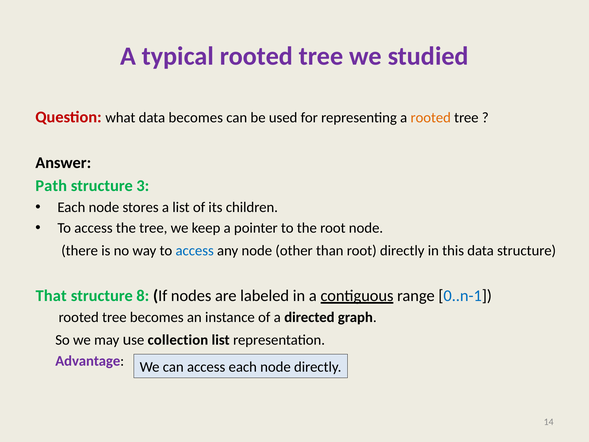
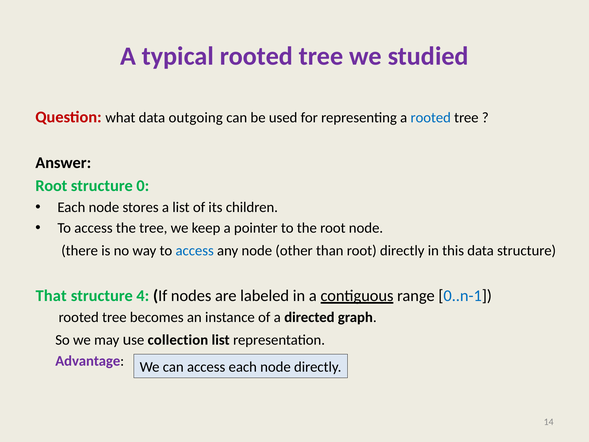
data becomes: becomes -> outgoing (196, 118)
rooted colour: orange -> blue (431, 118)
Path: Path -> Root (51, 186)
3: 3 -> 0 (143, 186)
8: 8 -> 4 (143, 296)
